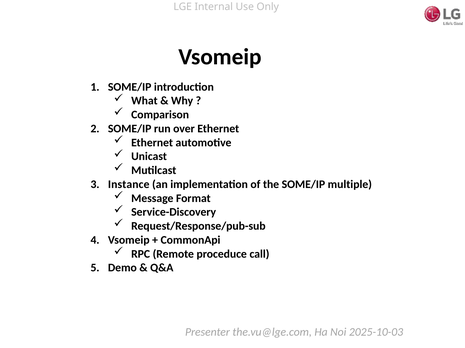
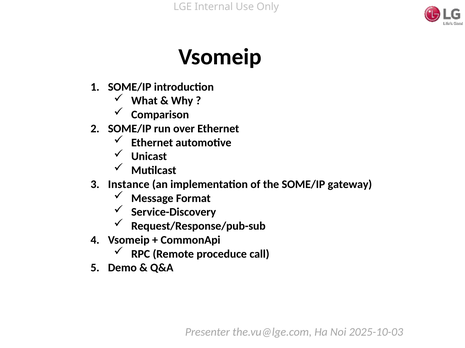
multiple: multiple -> gateway (350, 185)
